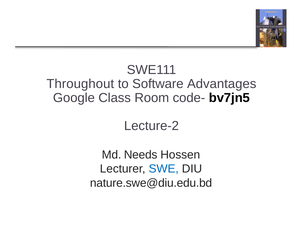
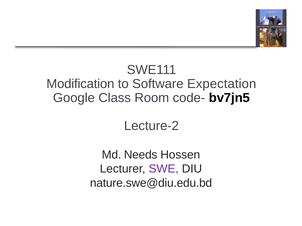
Throughout: Throughout -> Modification (80, 84)
Advantages: Advantages -> Expectation (222, 84)
SWE colour: blue -> purple (164, 169)
